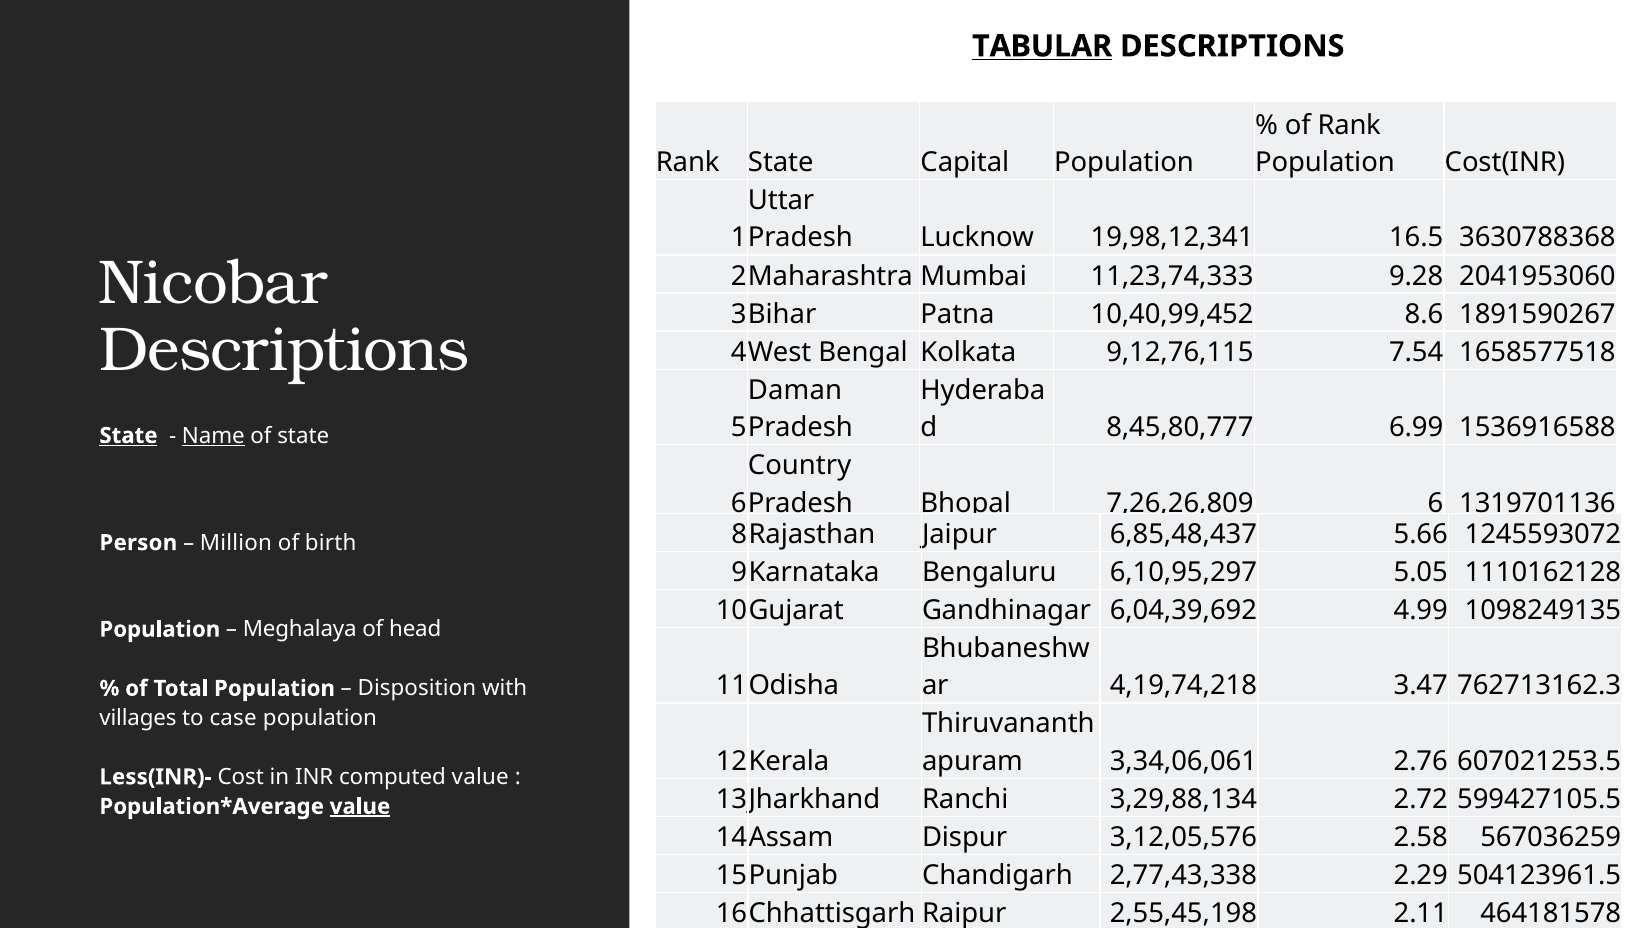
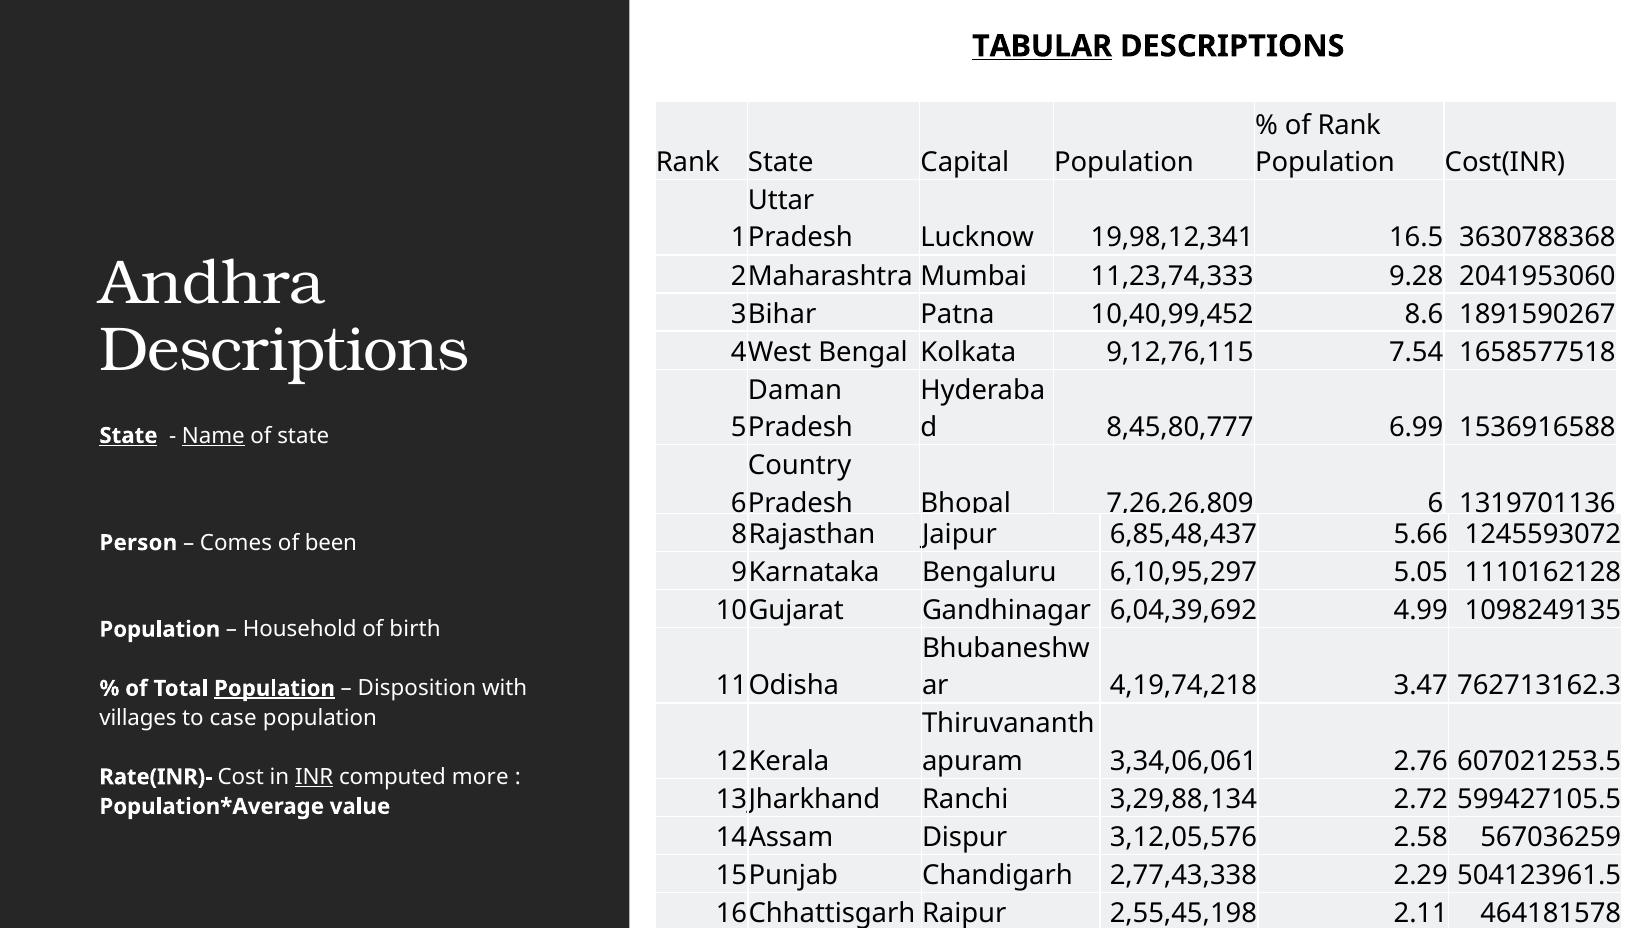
Nicobar: Nicobar -> Andhra (213, 283)
Million: Million -> Comes (236, 543)
birth: birth -> been (331, 543)
Meghalaya: Meghalaya -> Household (300, 629)
head: head -> birth (415, 629)
Population underline: none -> present (275, 688)
Less(INR)-: Less(INR)- -> Rate(INR)- (156, 777)
INR underline: none -> present (314, 777)
computed value: value -> more (480, 777)
value underline: present -> none (360, 806)
